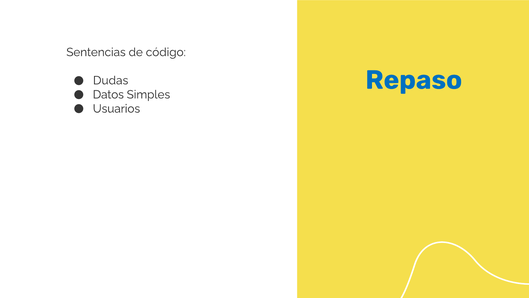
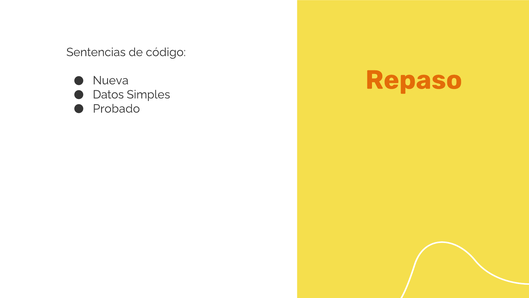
Repaso colour: blue -> orange (414, 80)
Dudas: Dudas -> Nueva (111, 80)
Usuarios: Usuarios -> Probado (116, 109)
